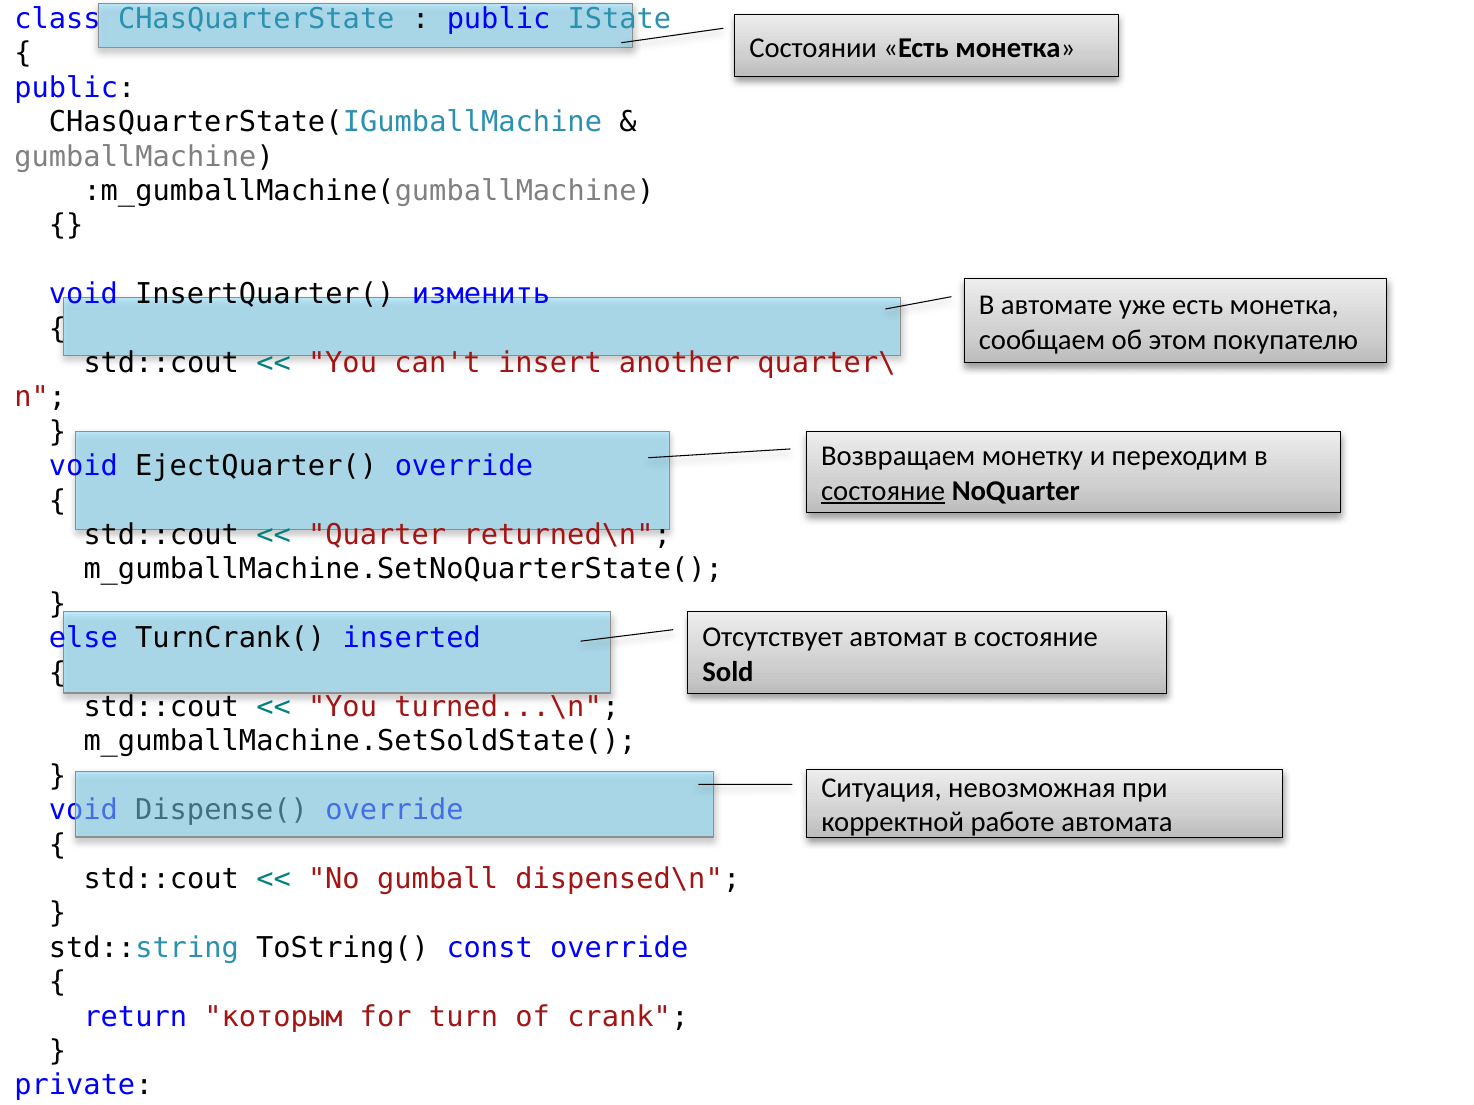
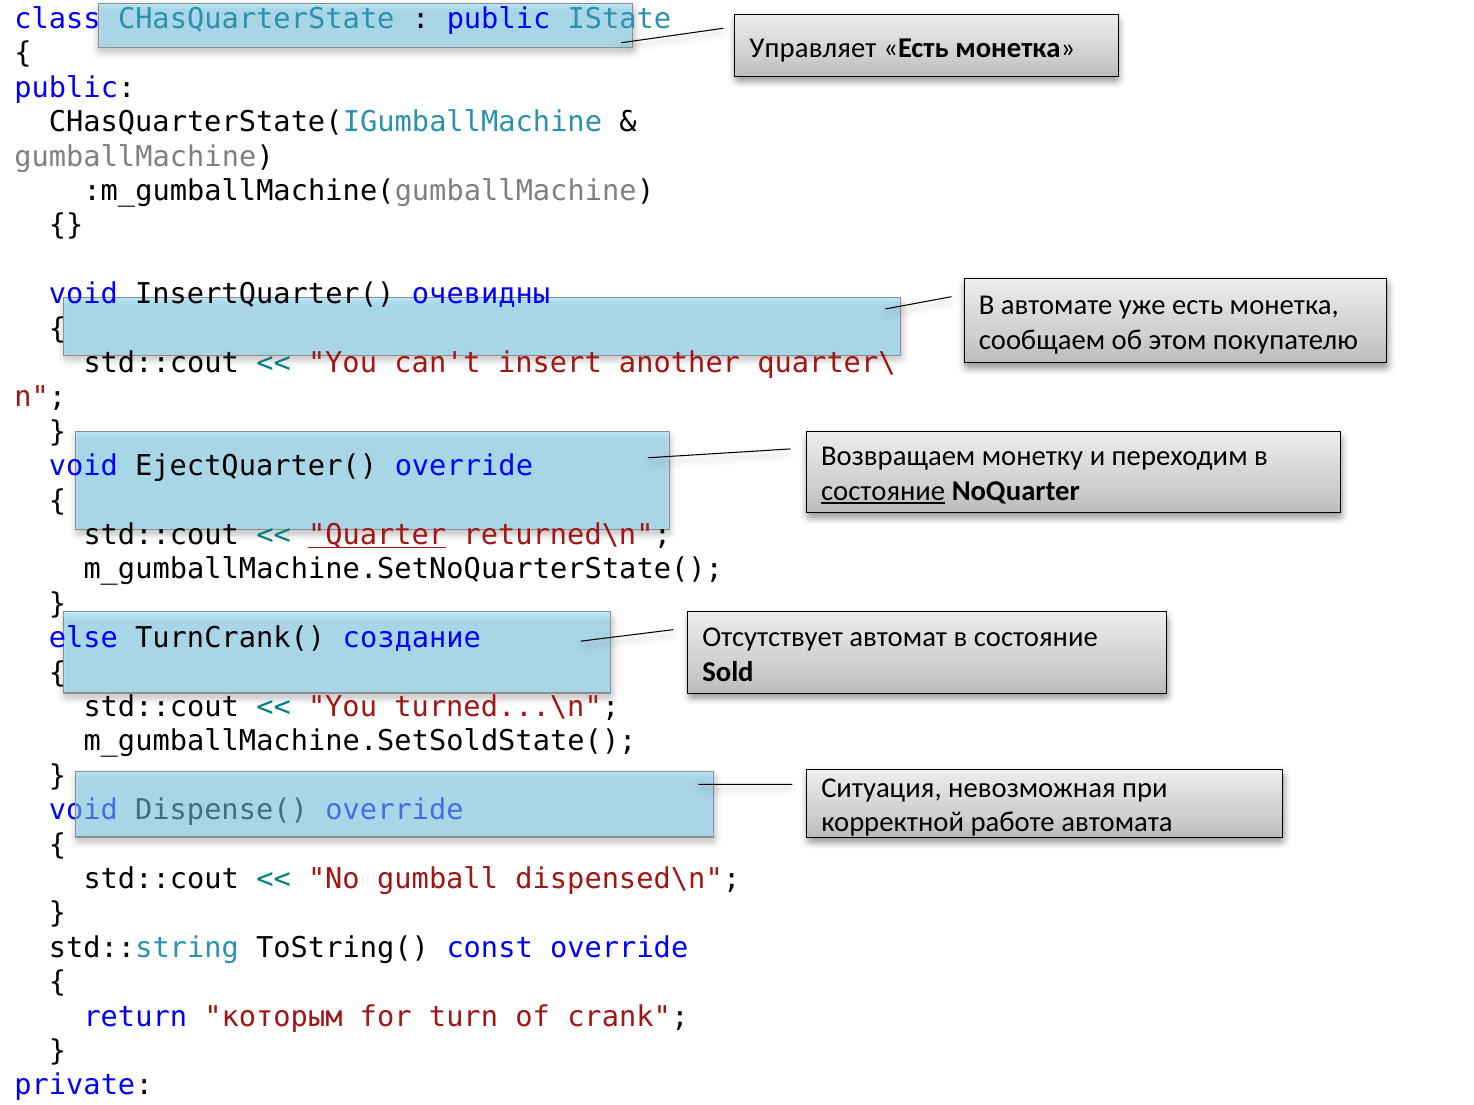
Состоянии: Состоянии -> Управляет (813, 48)
изменить: изменить -> очевидны (481, 294)
Quarter underline: none -> present (377, 535)
inserted: inserted -> создание (412, 639)
